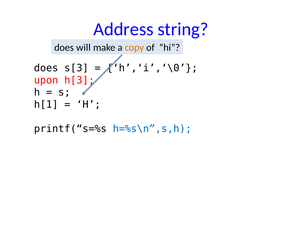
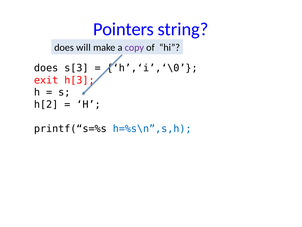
Address: Address -> Pointers (124, 29)
copy colour: orange -> purple (134, 47)
upon: upon -> exit (46, 80)
h[1: h[1 -> h[2 (46, 104)
